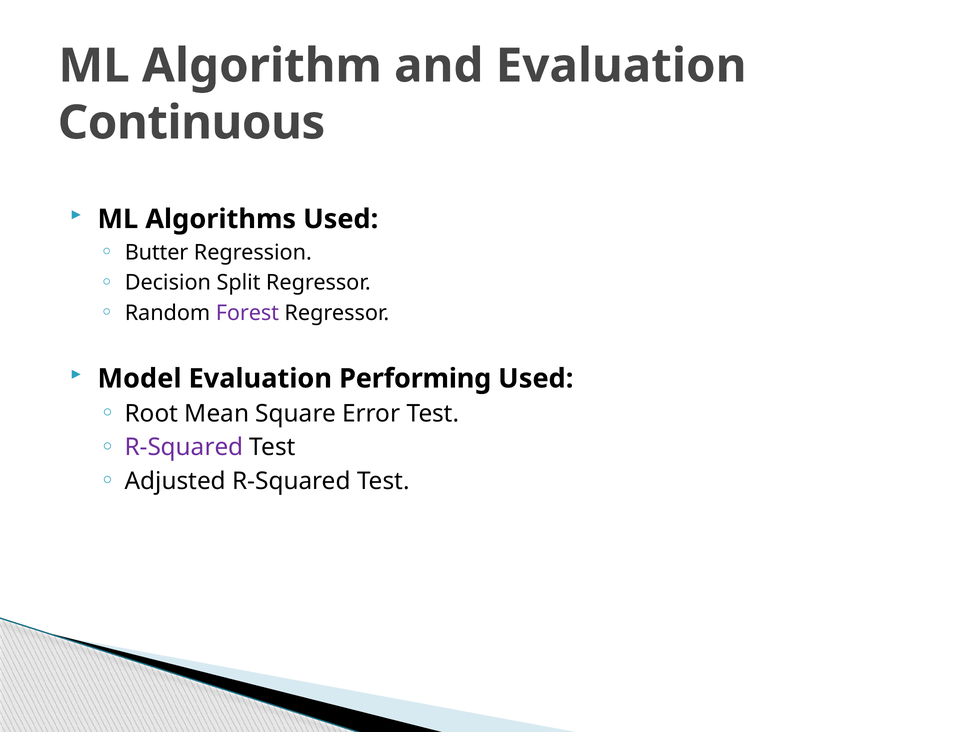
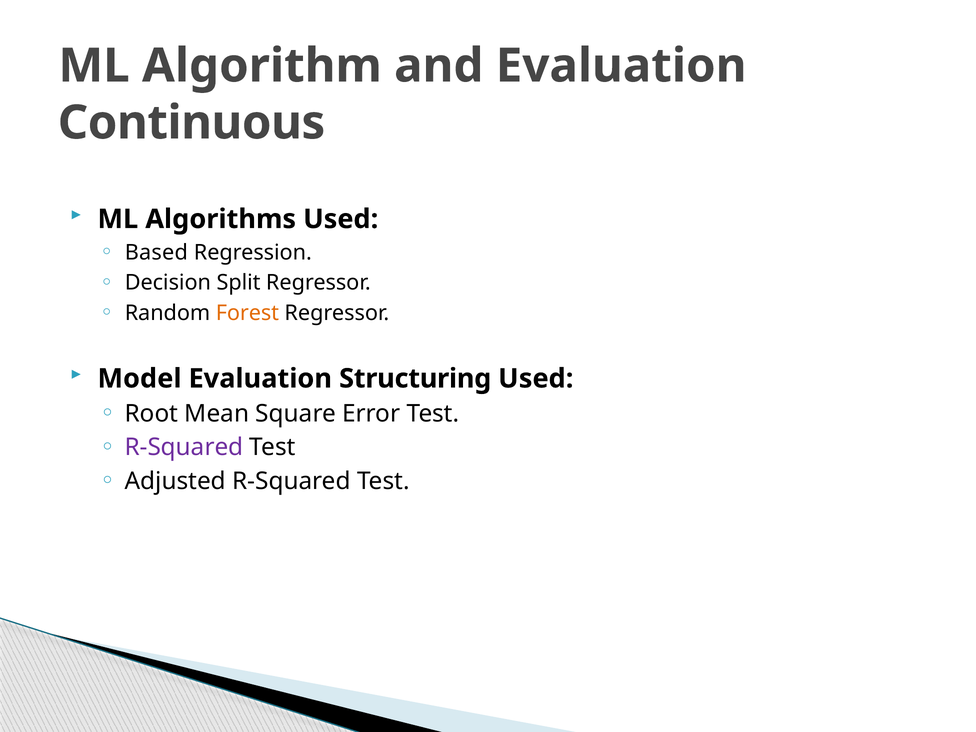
Butter: Butter -> Based (156, 252)
Forest colour: purple -> orange (247, 313)
Performing: Performing -> Structuring (415, 379)
